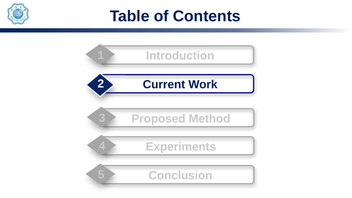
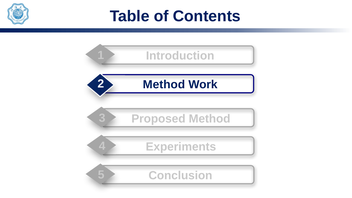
Current: Current -> Method (164, 85)
